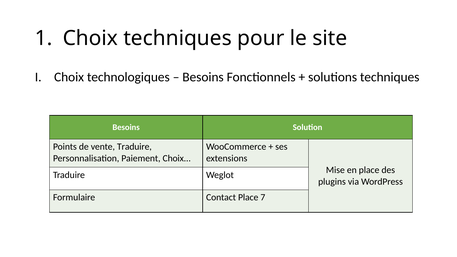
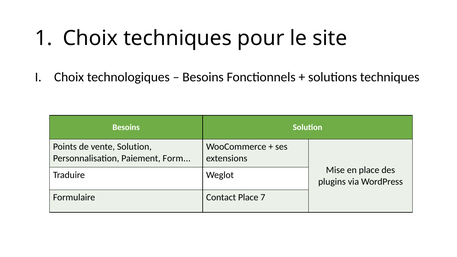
vente Traduire: Traduire -> Solution (134, 147)
Paiement Choix: Choix -> Form (177, 158)
